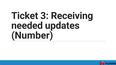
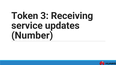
Ticket: Ticket -> Token (25, 16)
needed: needed -> service (27, 26)
